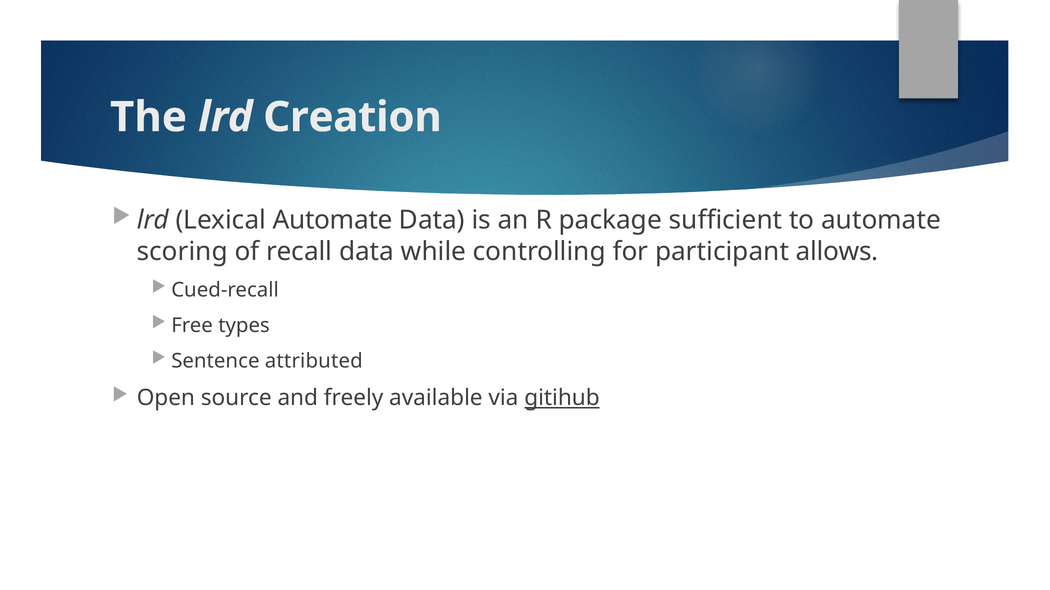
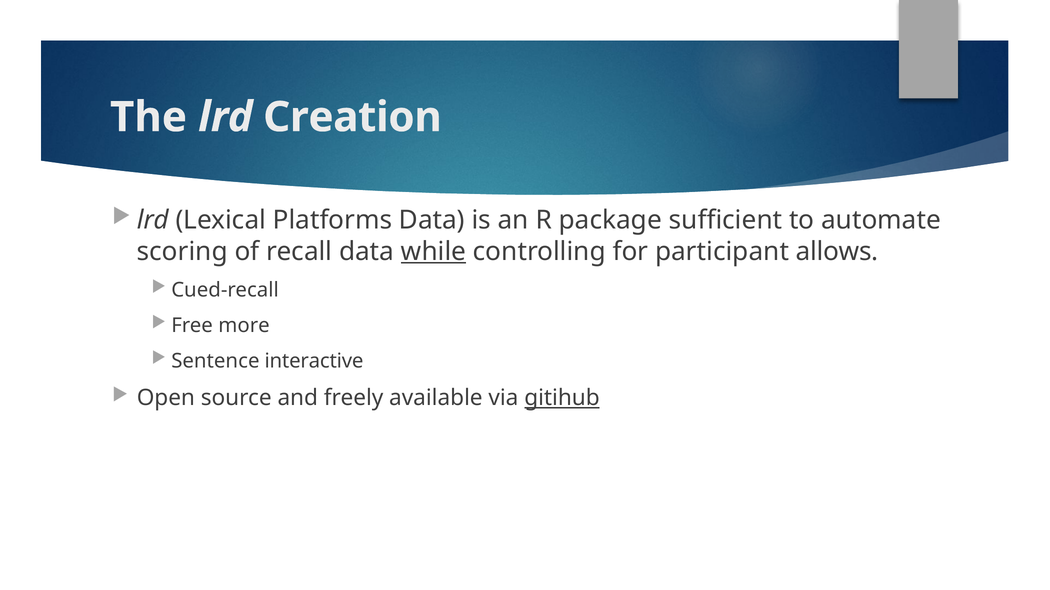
Lexical Automate: Automate -> Platforms (333, 220)
while underline: none -> present (434, 252)
types: types -> more (244, 326)
attributed: attributed -> interactive (314, 361)
